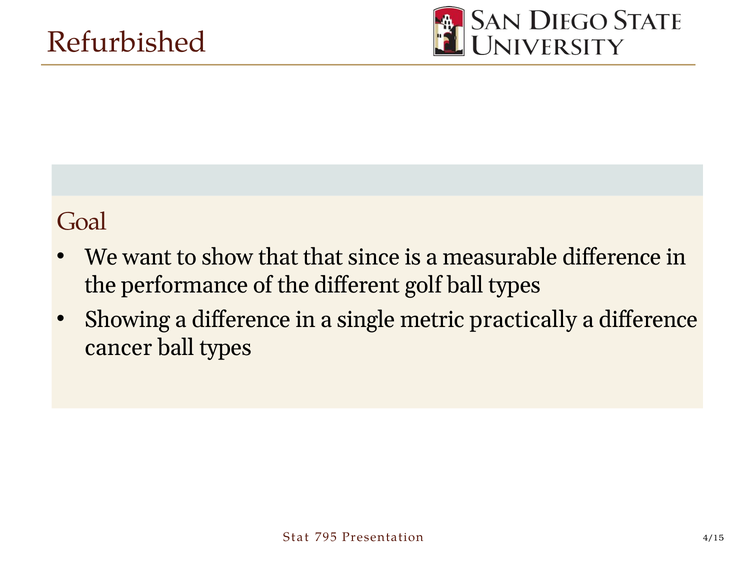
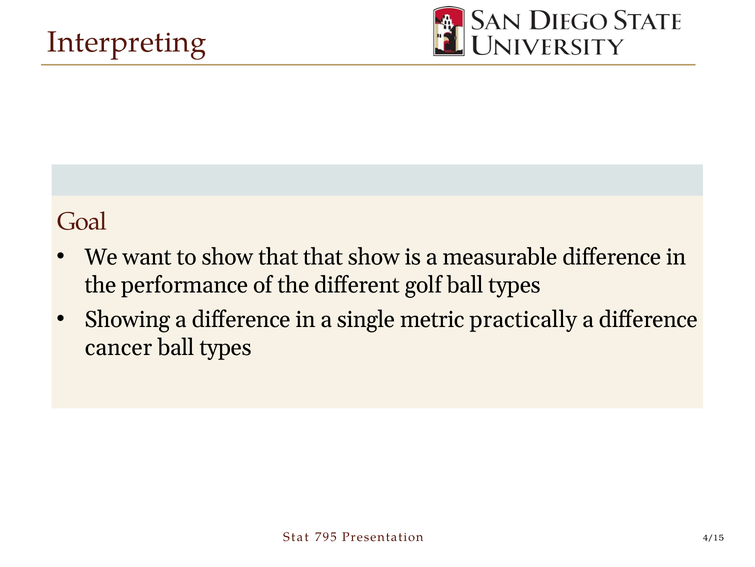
Refurbished: Refurbished -> Interpreting (127, 42)
that since: since -> show (374, 257)
